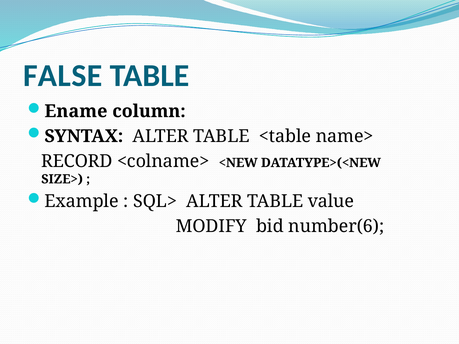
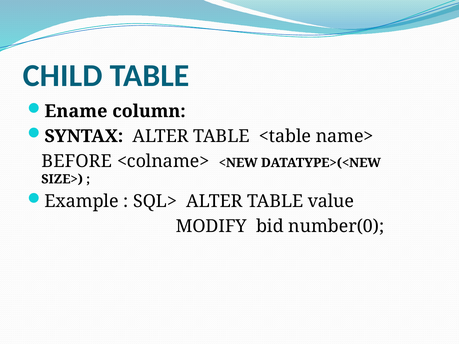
FALSE: FALSE -> CHILD (63, 76)
RECORD: RECORD -> BEFORE (77, 161)
number(6: number(6 -> number(0 (336, 226)
